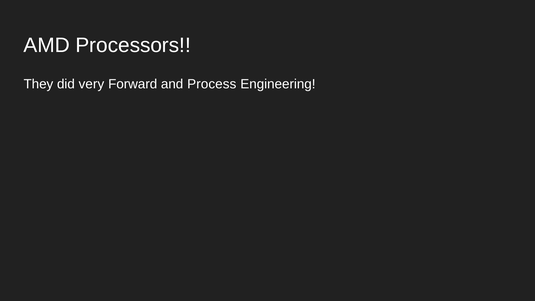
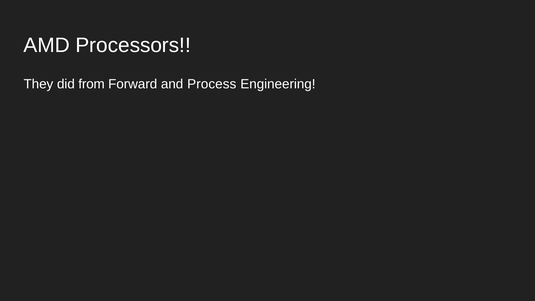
very: very -> from (92, 84)
